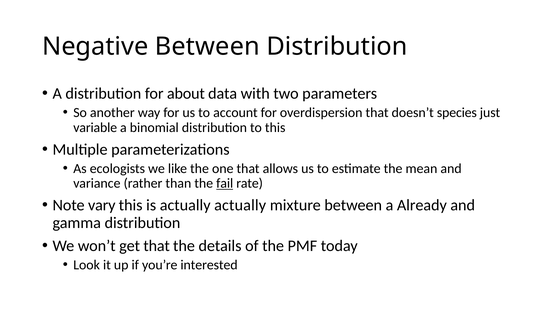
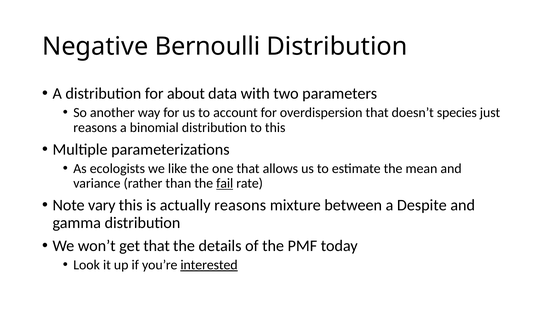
Negative Between: Between -> Bernoulli (208, 46)
variable: variable -> reasons (95, 127)
actually actually: actually -> reasons (240, 205)
Already: Already -> Despite (422, 205)
interested underline: none -> present (209, 265)
